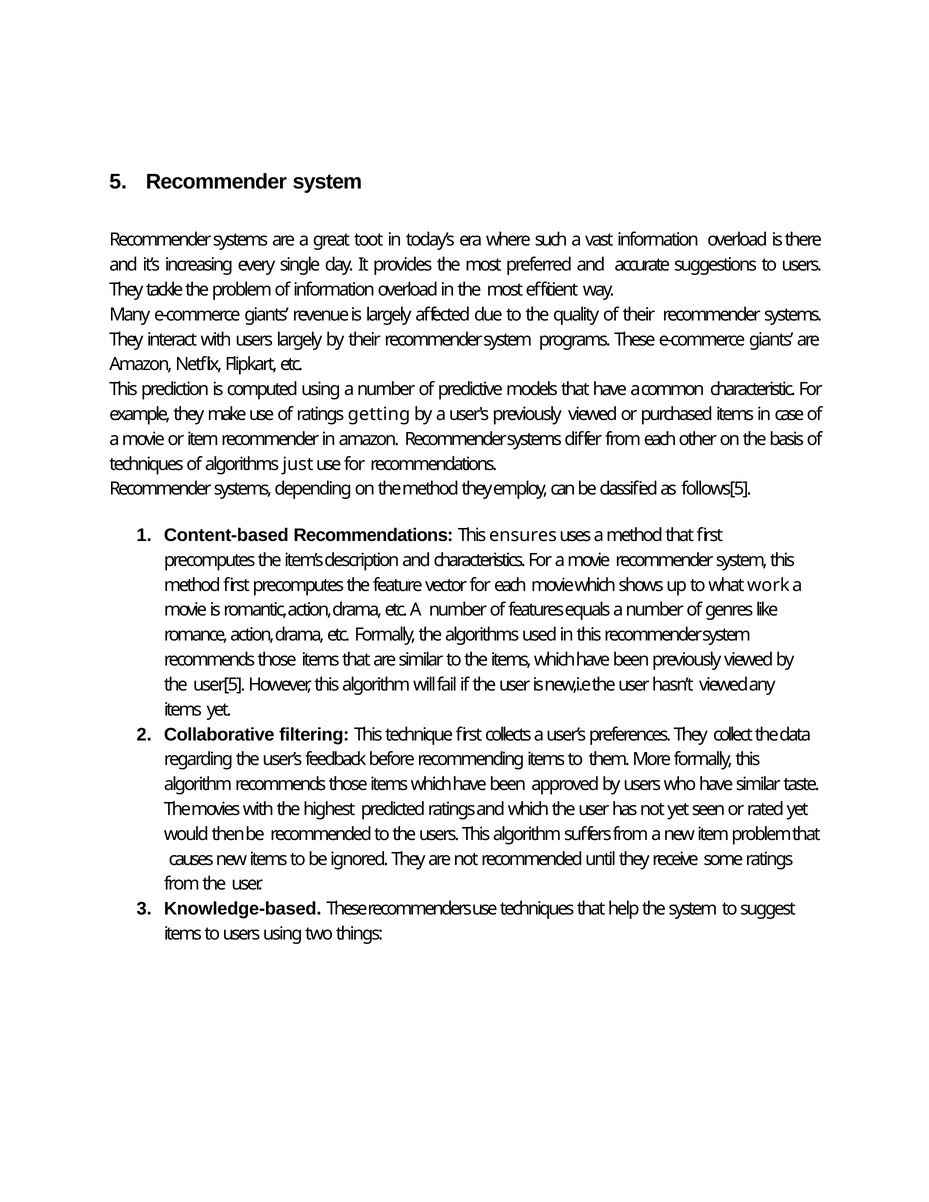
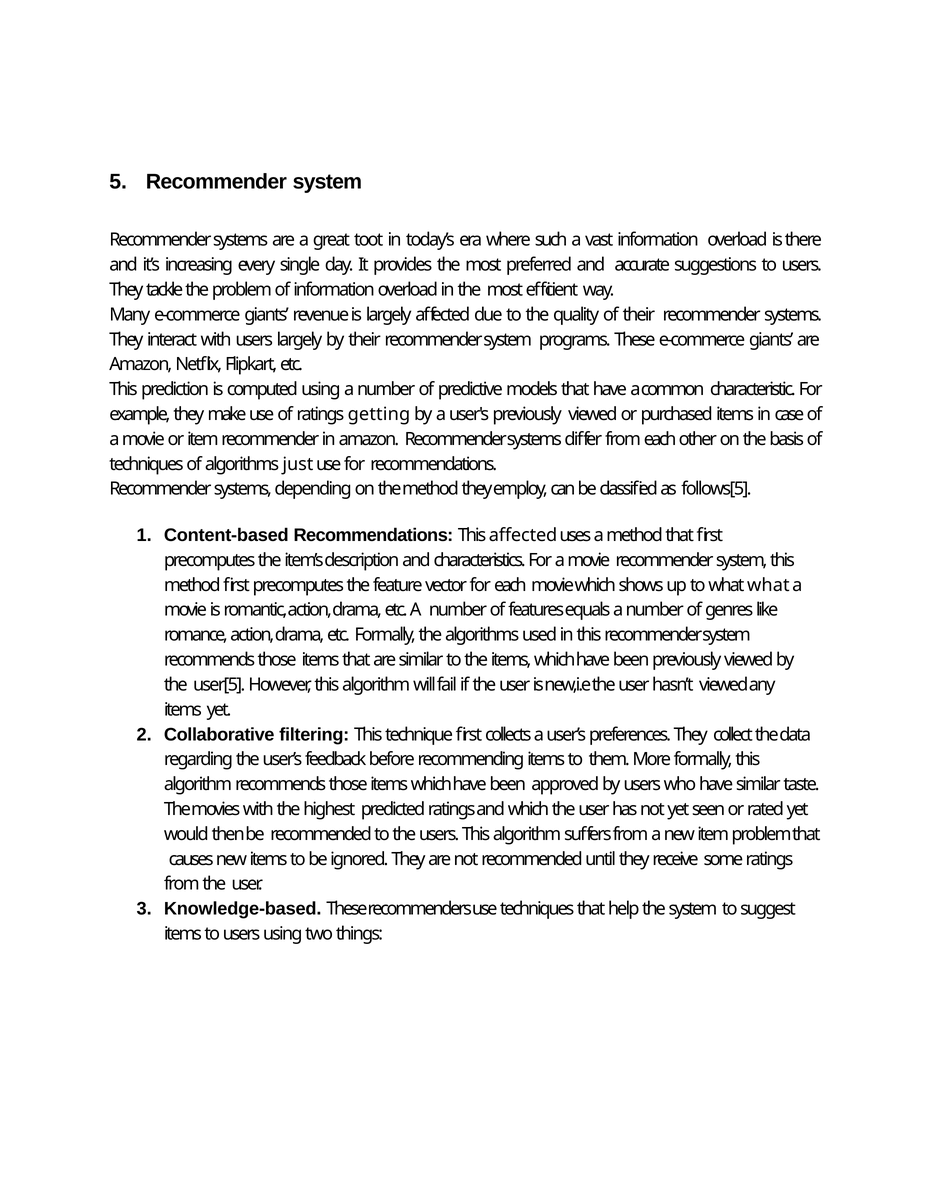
This ensures: ensures -> affected (523, 535)
what work: work -> what (768, 585)
